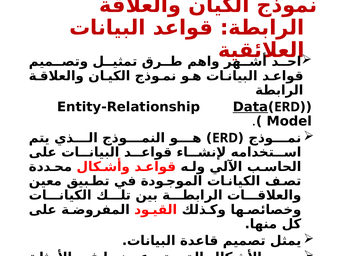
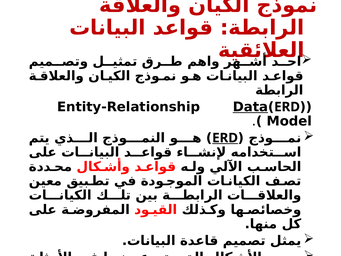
ERD underline: none -> present (225, 138)
